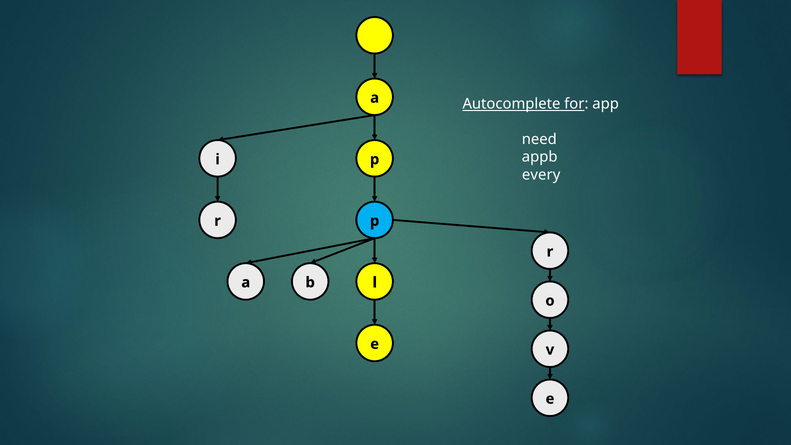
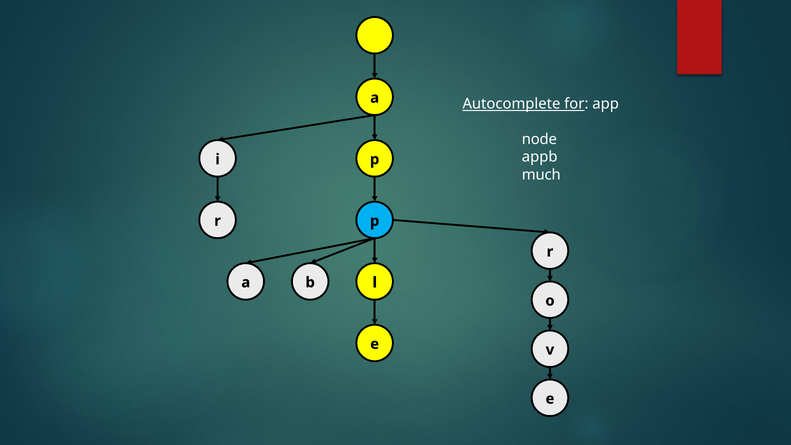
need: need -> node (539, 139)
every: every -> much (541, 175)
